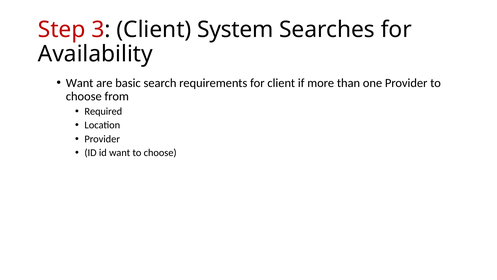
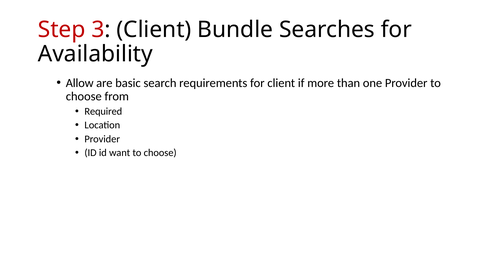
System: System -> Bundle (235, 29)
Want: Want -> Allow (80, 83)
